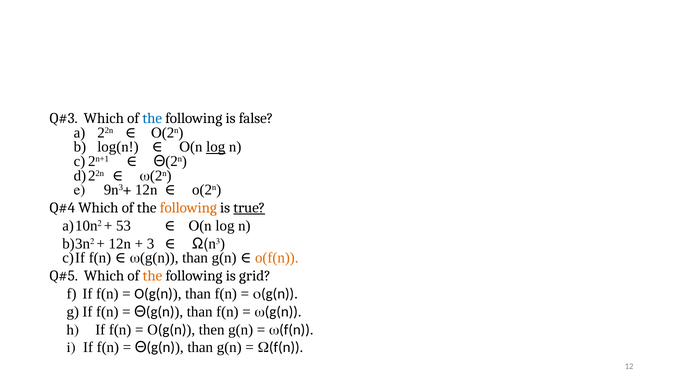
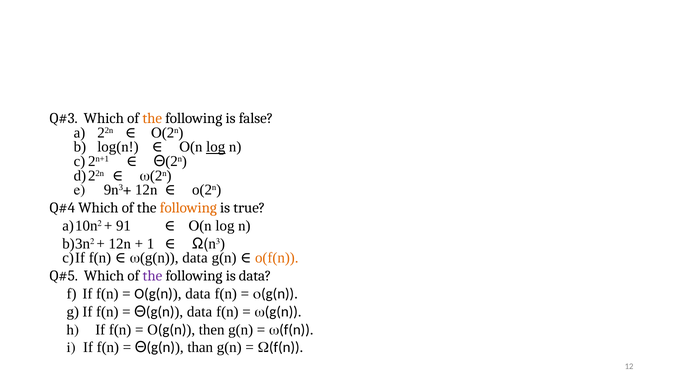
the colour: blue -> orange (152, 118)
true underline: present -> none (249, 208)
53: 53 -> 91 (123, 226)
3: 3 -> 1 (151, 244)
g(n than: than -> data (195, 258)
the colour: orange -> purple (152, 276)
is grid: grid -> data (255, 276)
O(g(n than: than -> data (198, 294)
than: than -> data (200, 312)
